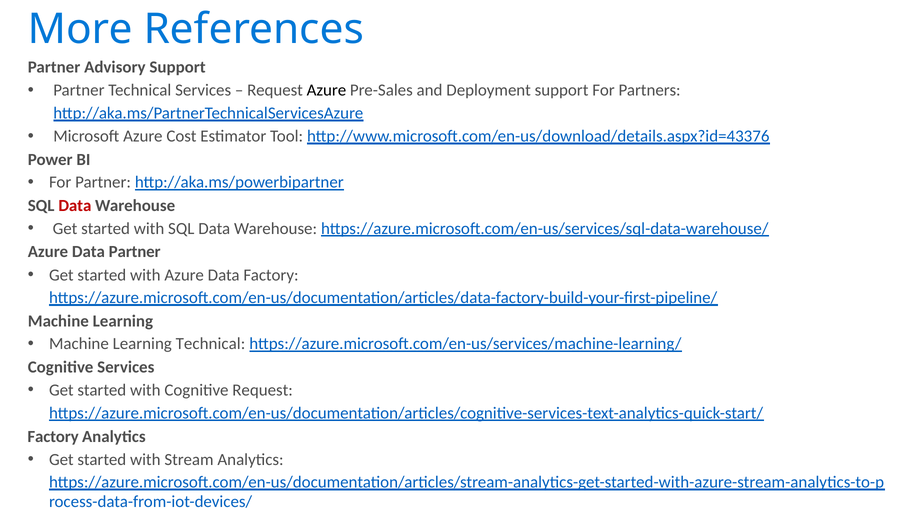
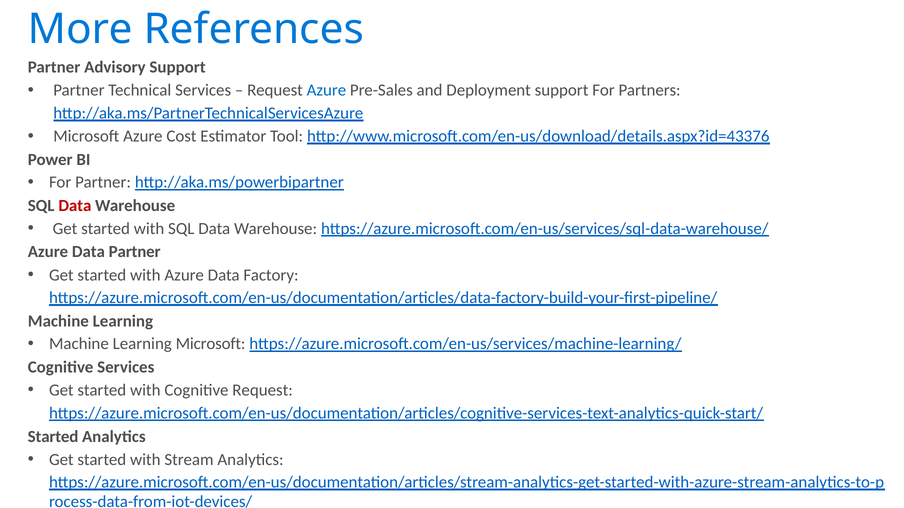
Azure colour: black -> blue (326, 90)
Learning Technical: Technical -> Microsoft (211, 344)
Factory: Factory -> Started (53, 437)
